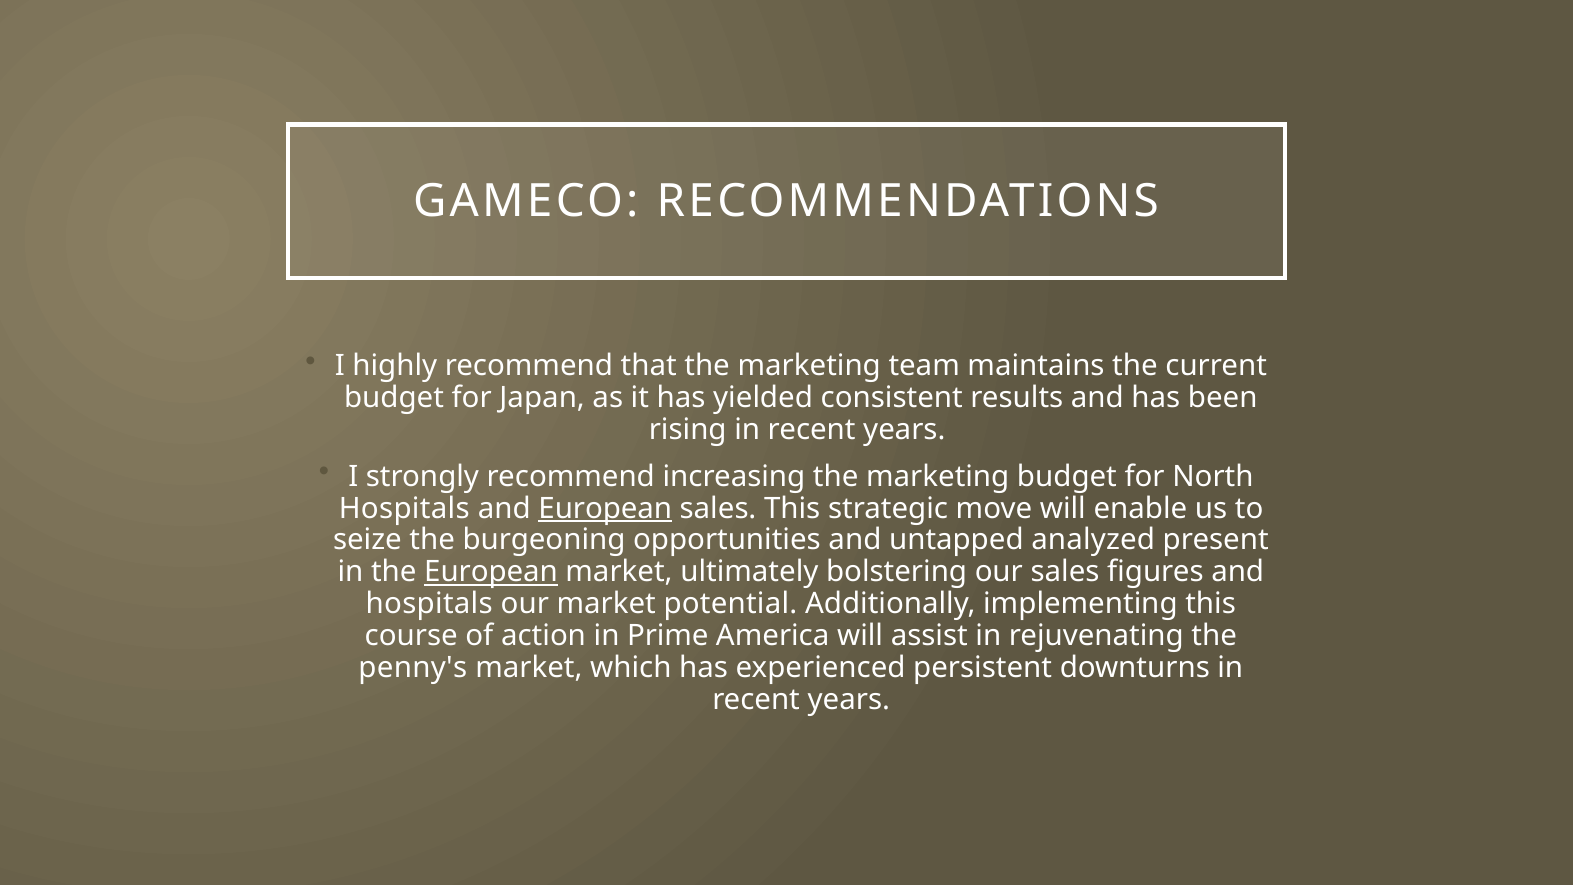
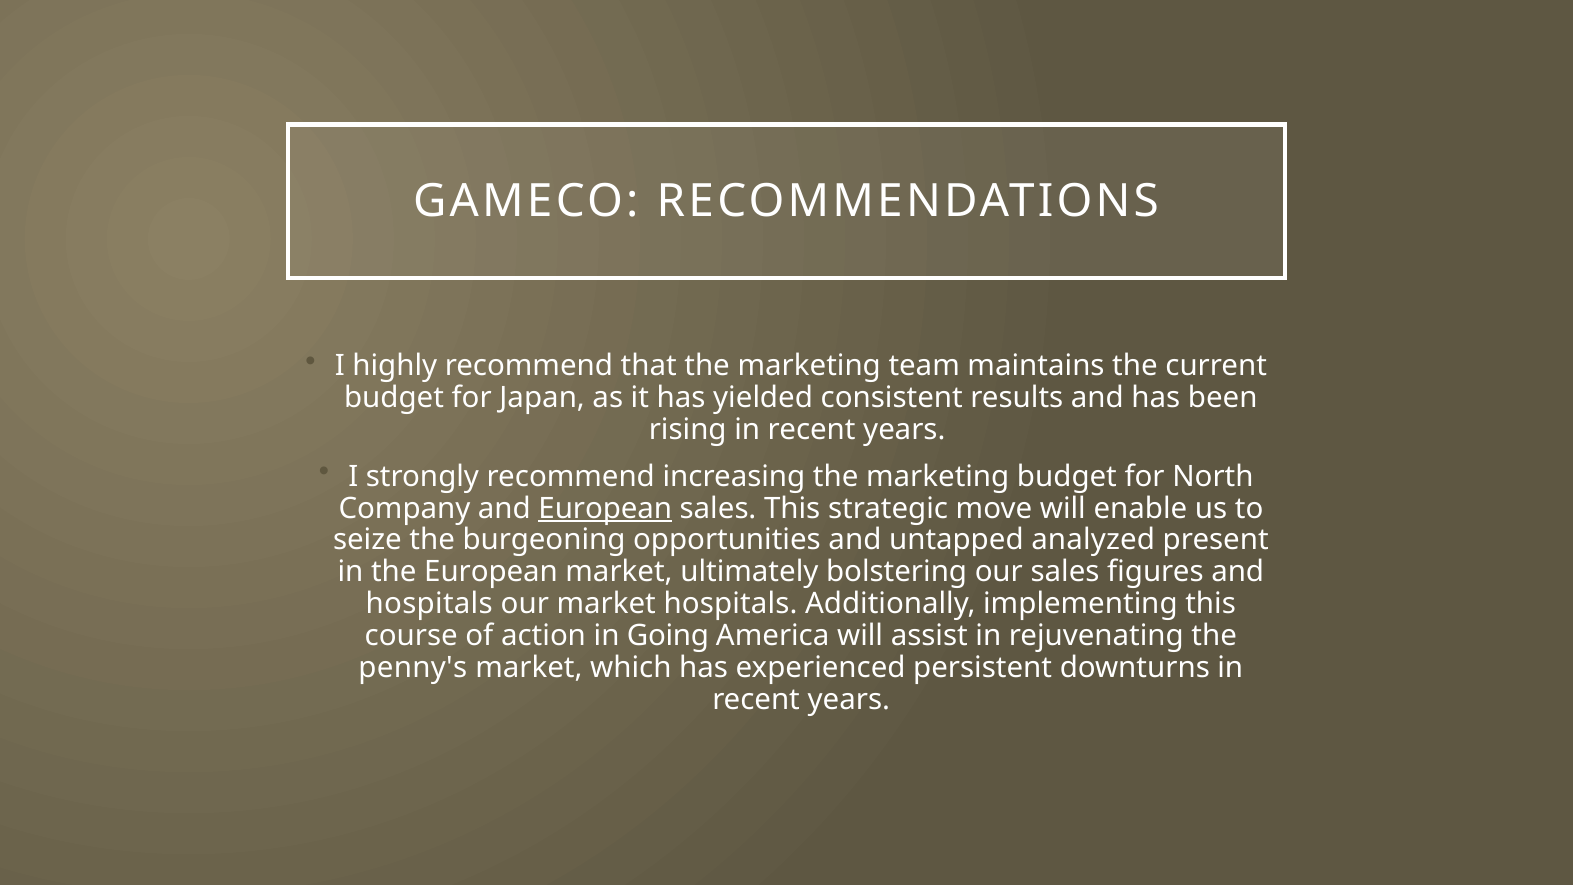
Hospitals: Hospitals -> Company (404, 508)
European underline: present -> none (491, 572)
market potential: potential -> hospitals (730, 604)
Prime: Prime -> Going (668, 636)
